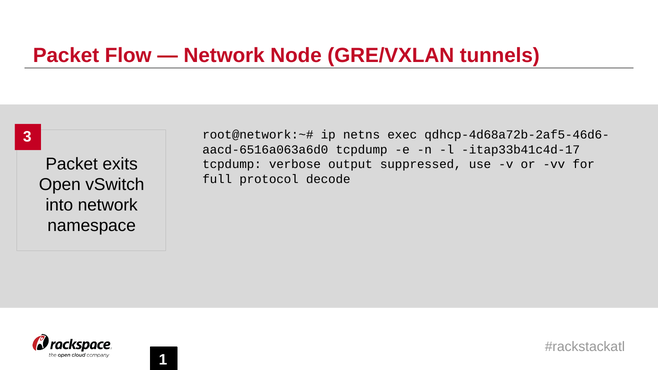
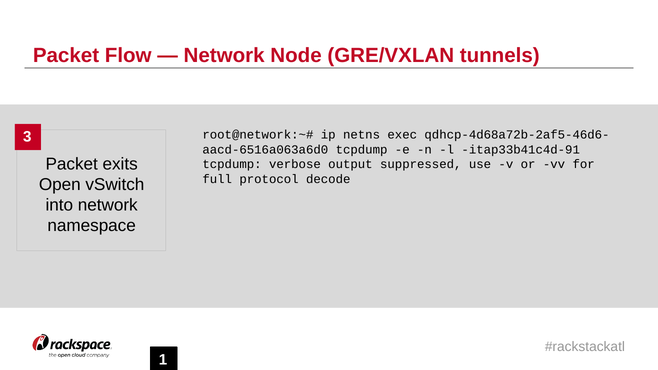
itap33b41c4d-17: itap33b41c4d-17 -> itap33b41c4d-91 (521, 149)
